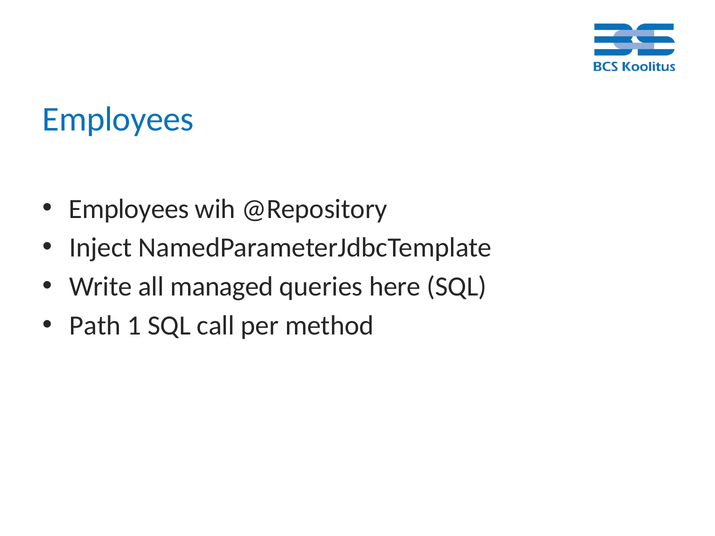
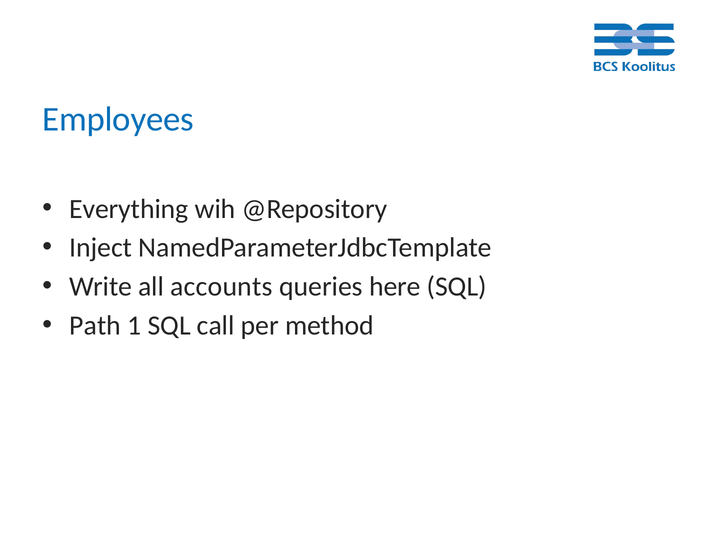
Employees: Employees -> Everything (129, 209)
managed: managed -> accounts (222, 287)
